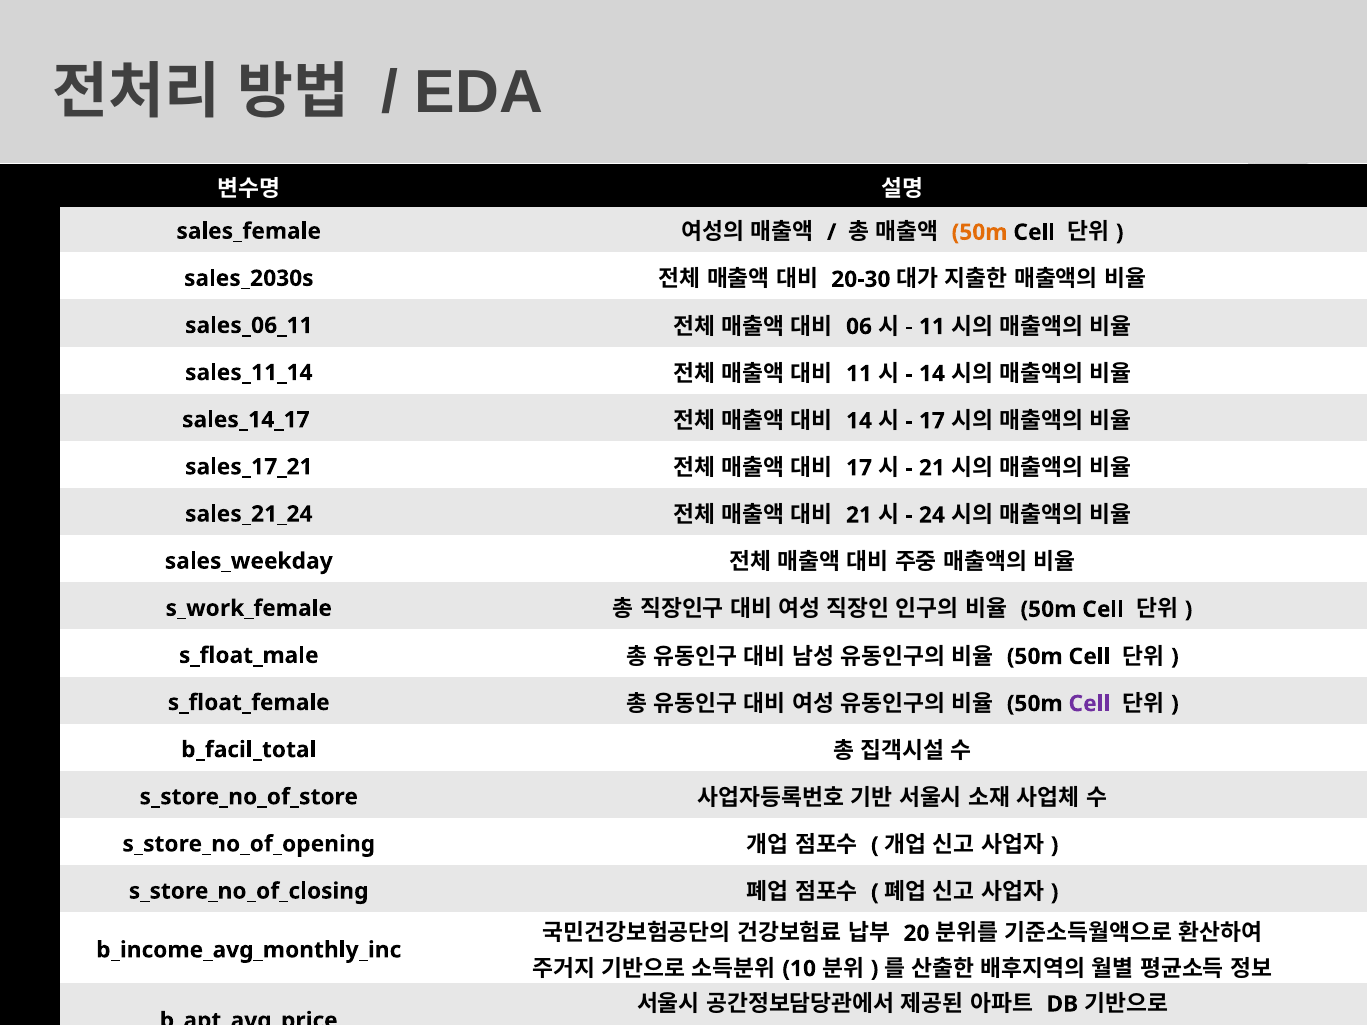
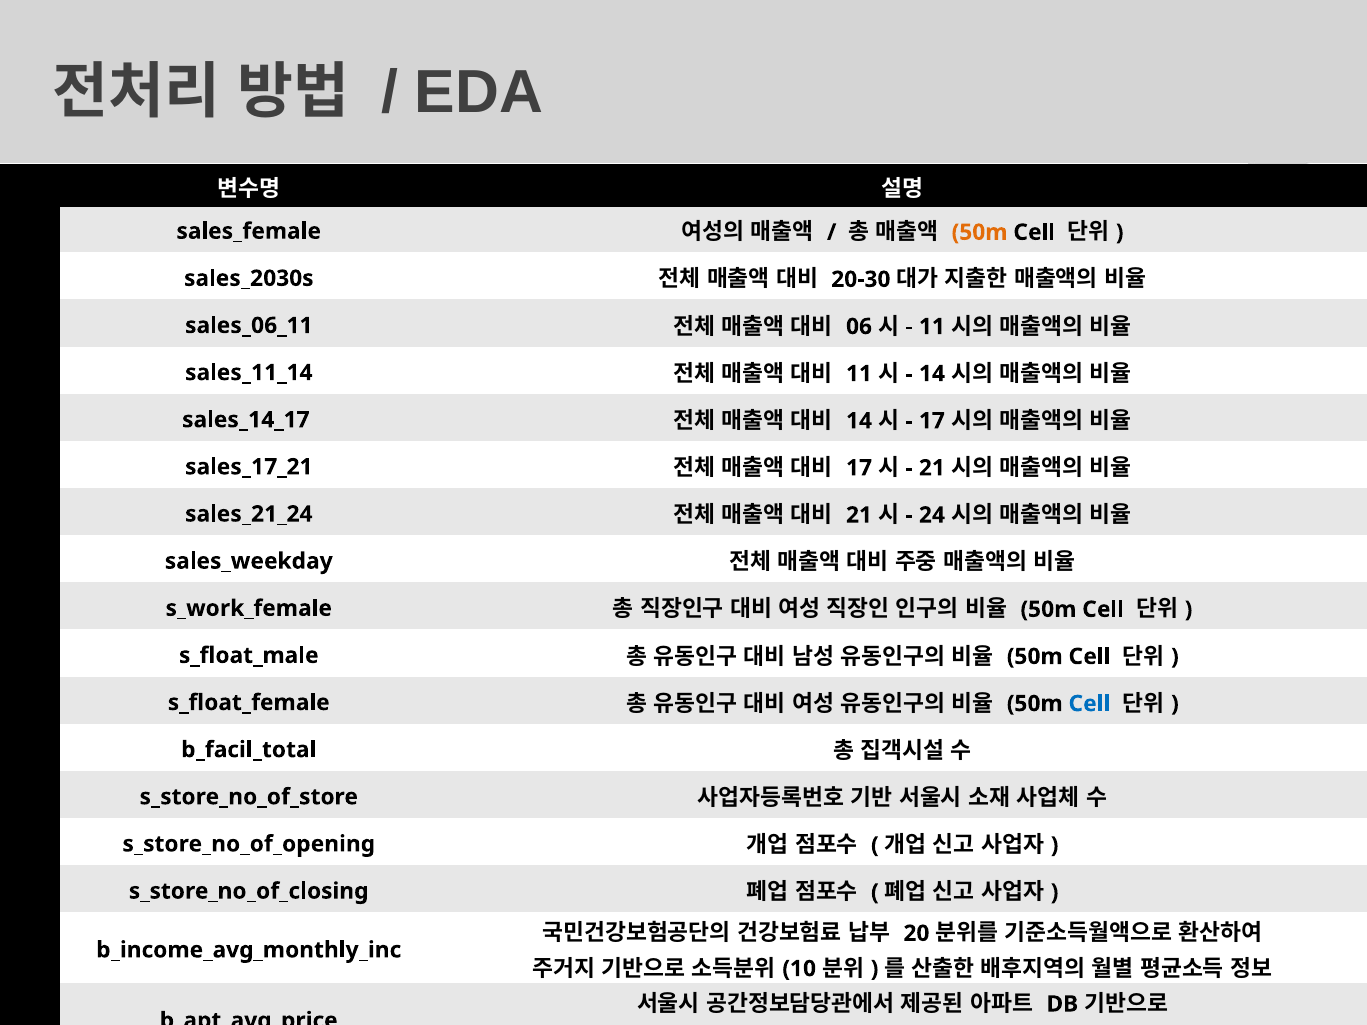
Cell colour: purple -> blue (1089, 704)
